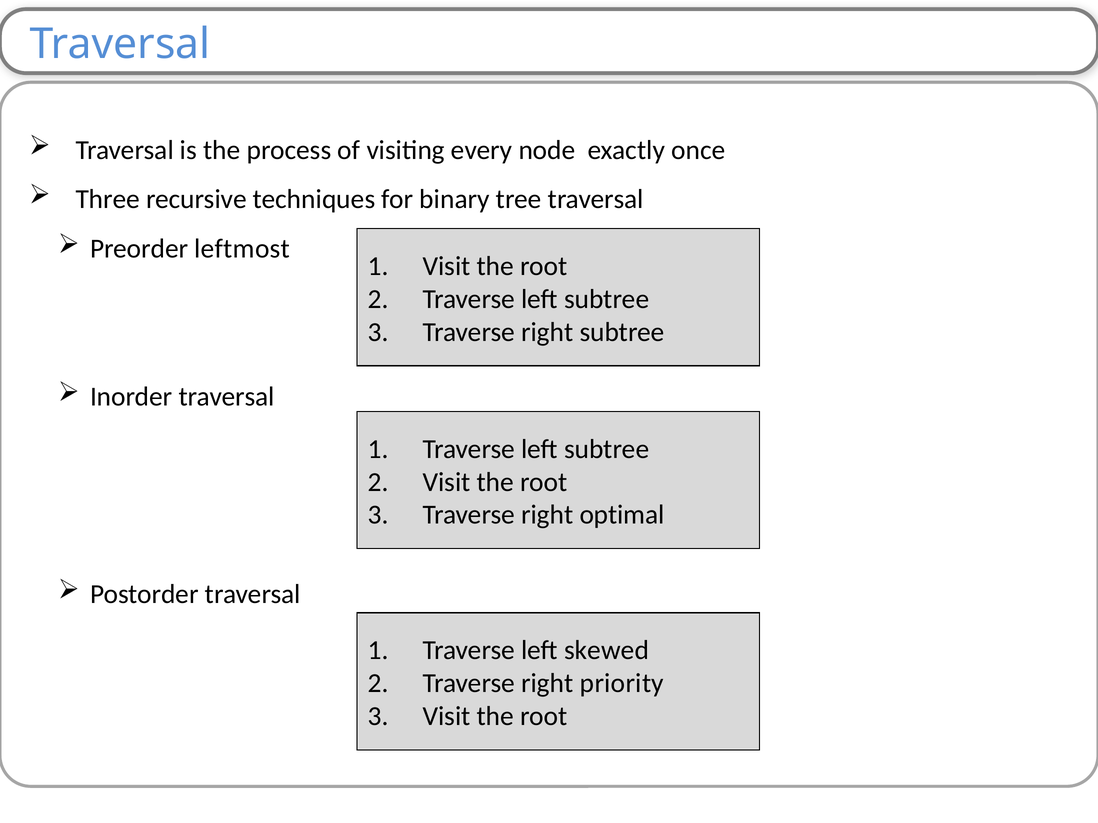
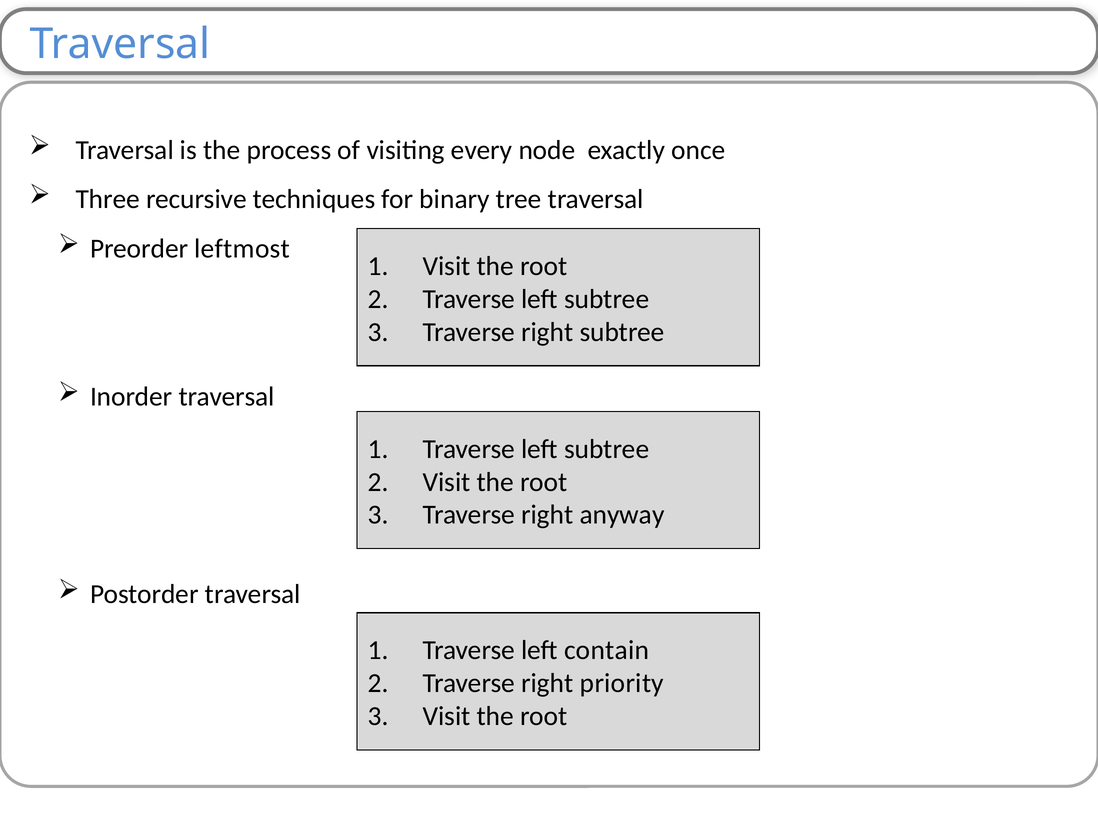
optimal: optimal -> anyway (622, 515)
skewed: skewed -> contain (607, 651)
